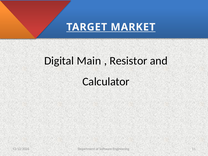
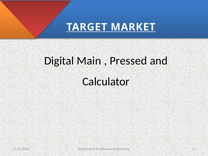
Resistor: Resistor -> Pressed (128, 61)
